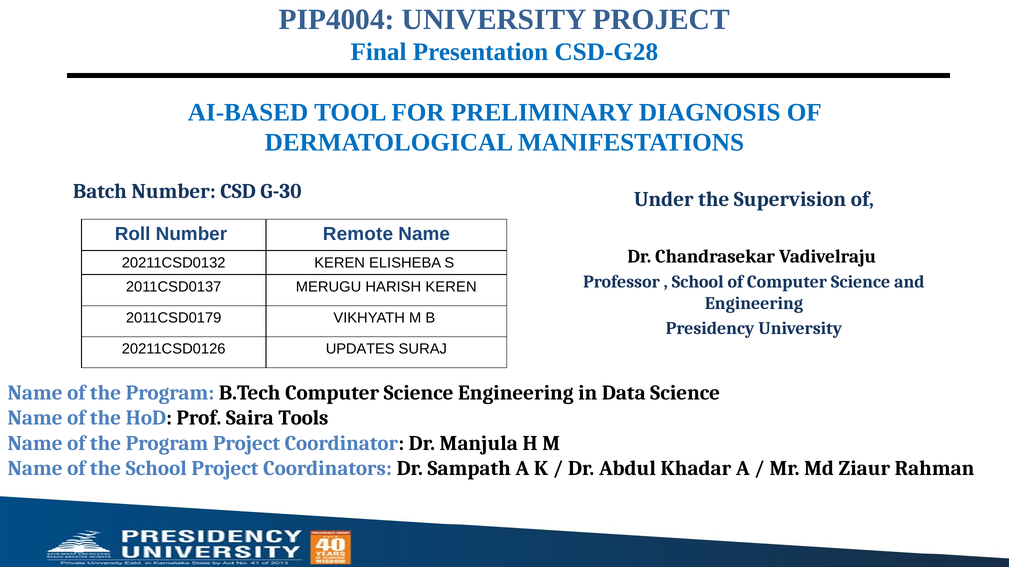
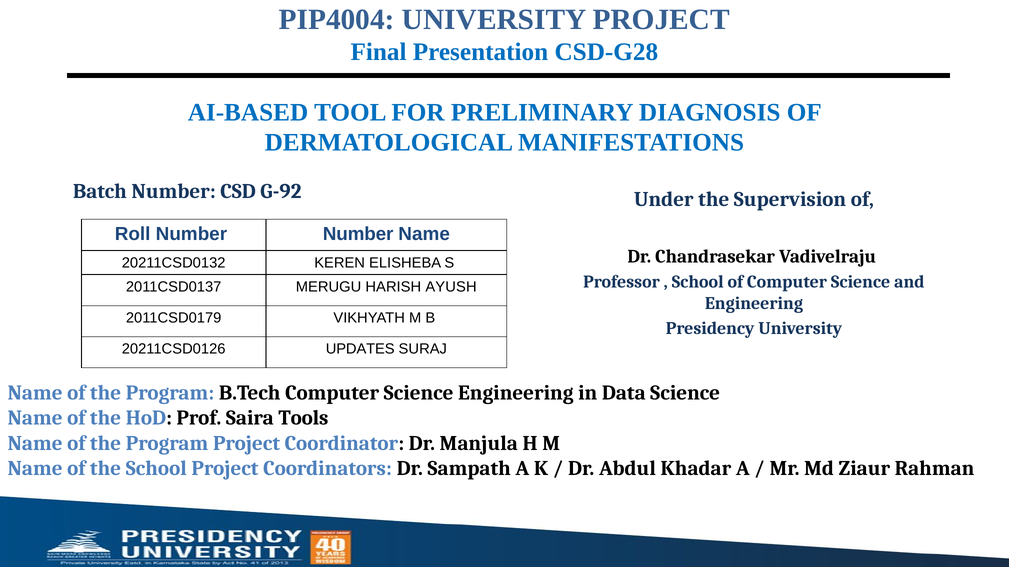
G-30: G-30 -> G-92 (281, 192)
Number Remote: Remote -> Number (358, 234)
HARISH KEREN: KEREN -> AYUSH (451, 287)
